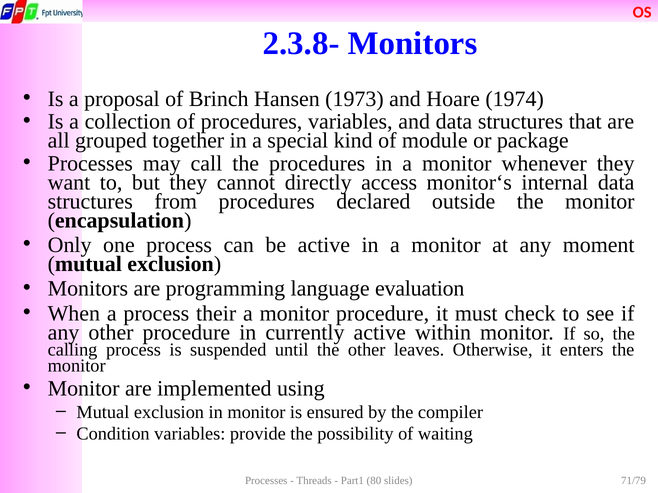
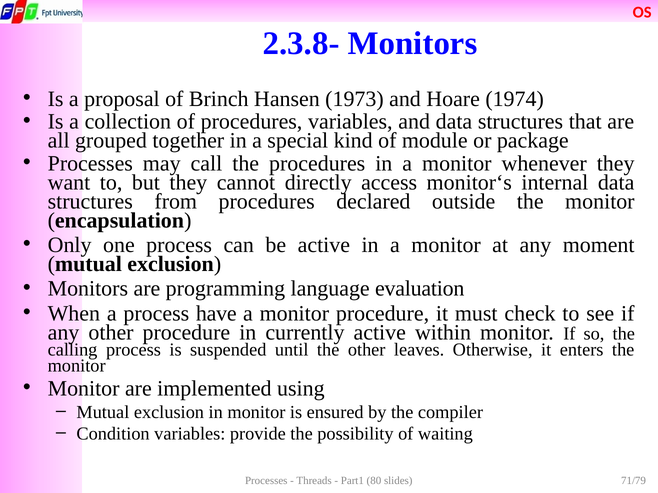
their: their -> have (216, 314)
